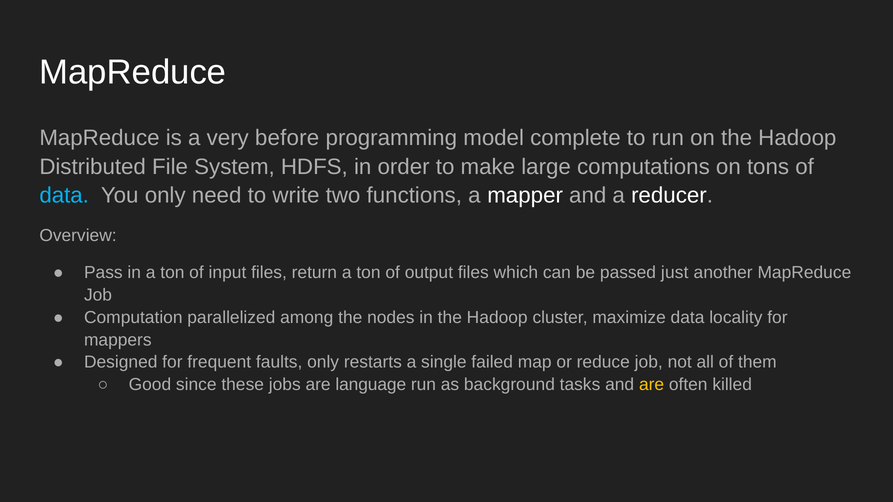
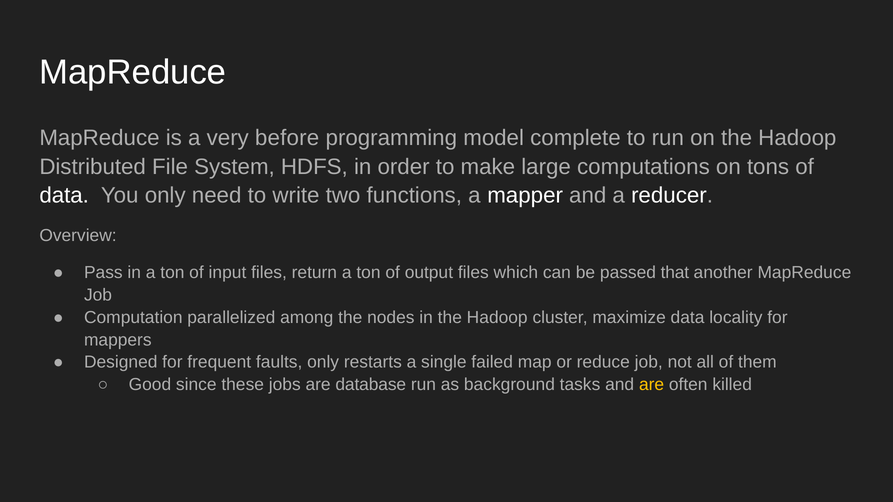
data colour: light blue -> white (64, 196)
just: just -> that (675, 273)
language: language -> database (371, 385)
